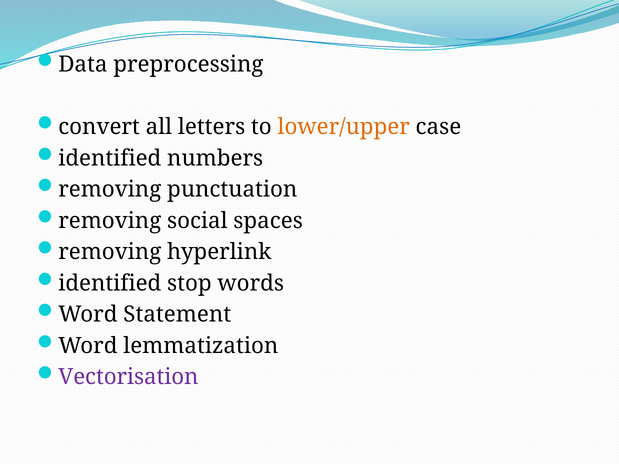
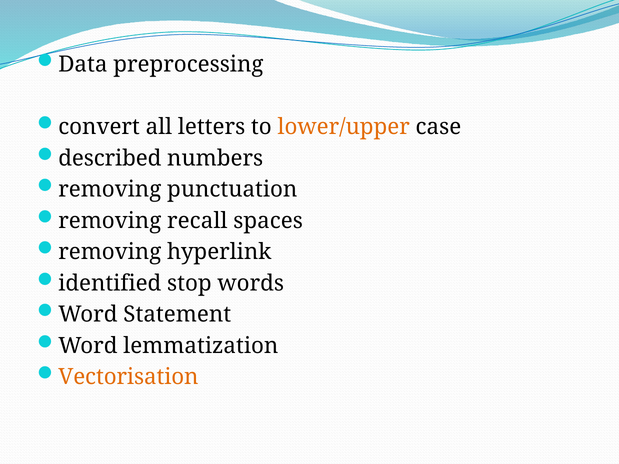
identified: identified -> described (110, 158)
social: social -> recall (197, 221)
Vectorisation colour: purple -> orange (128, 377)
